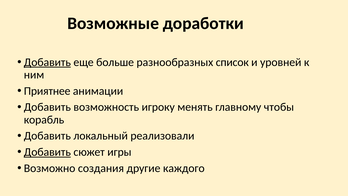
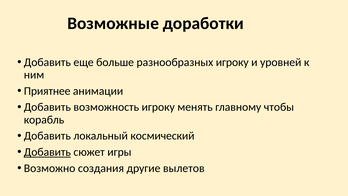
Добавить underline: present -> none (47, 62)
разнообразных список: список -> игроку (232, 62)
реализовали: реализовали -> космический (162, 136)
каждого: каждого -> вылетов (184, 168)
